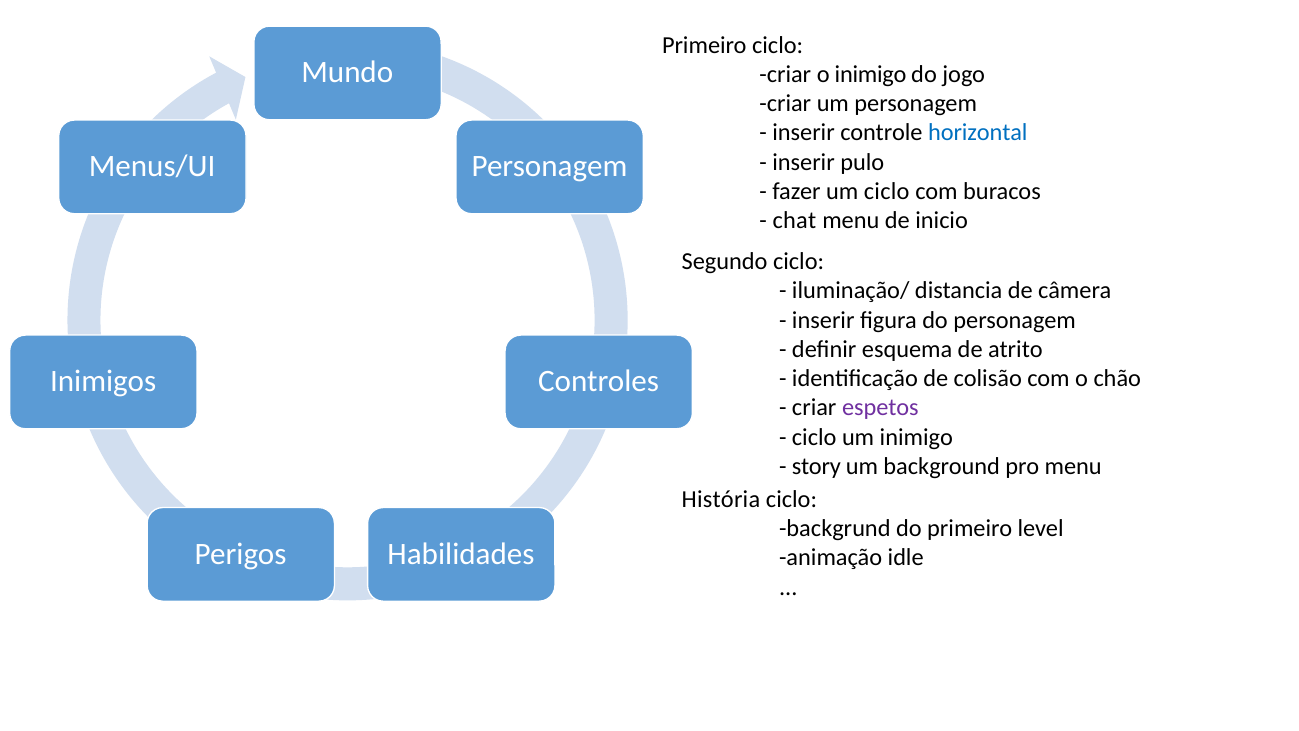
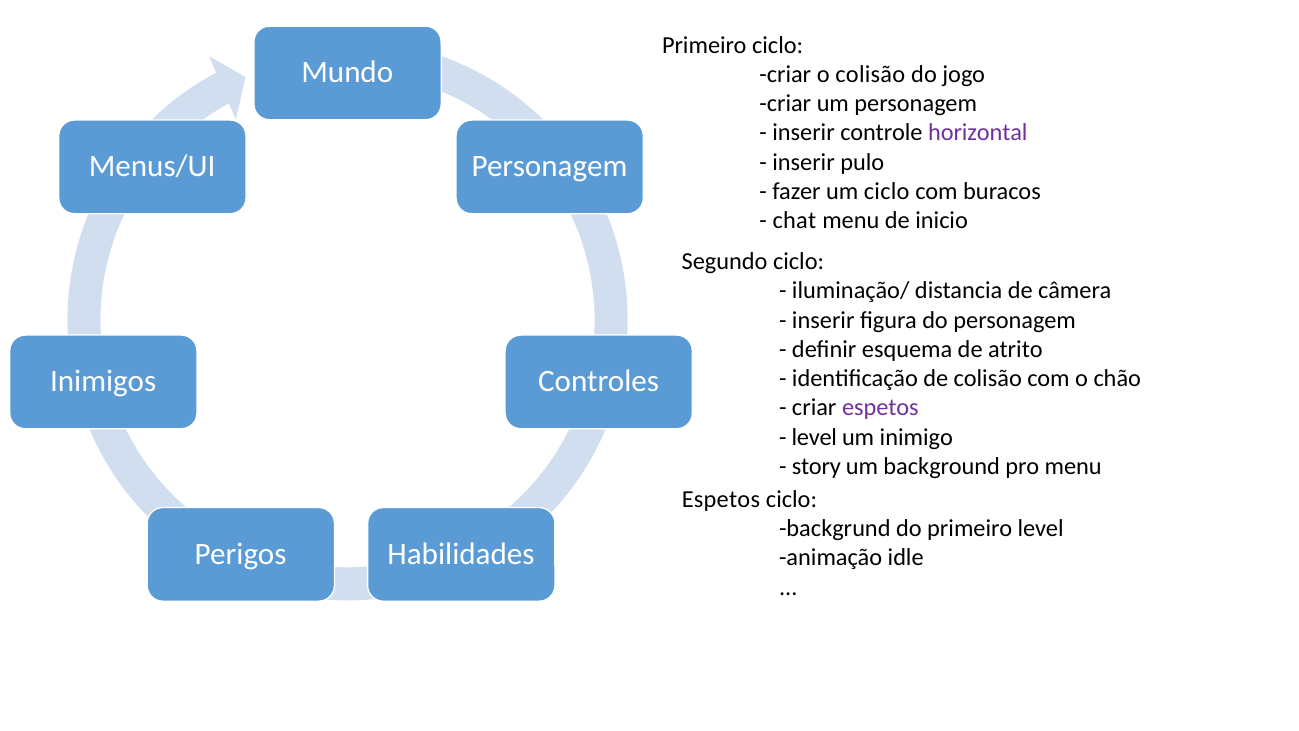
o inimigo: inimigo -> colisão (870, 74)
horizontal colour: blue -> purple (978, 133)
ciclo: ciclo -> level (814, 437)
História: História -> Espetos (721, 499)
